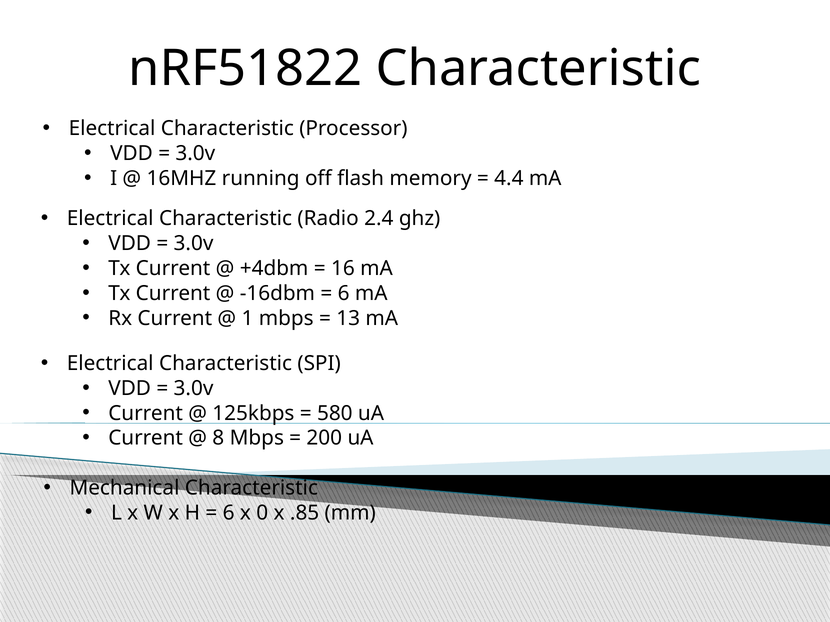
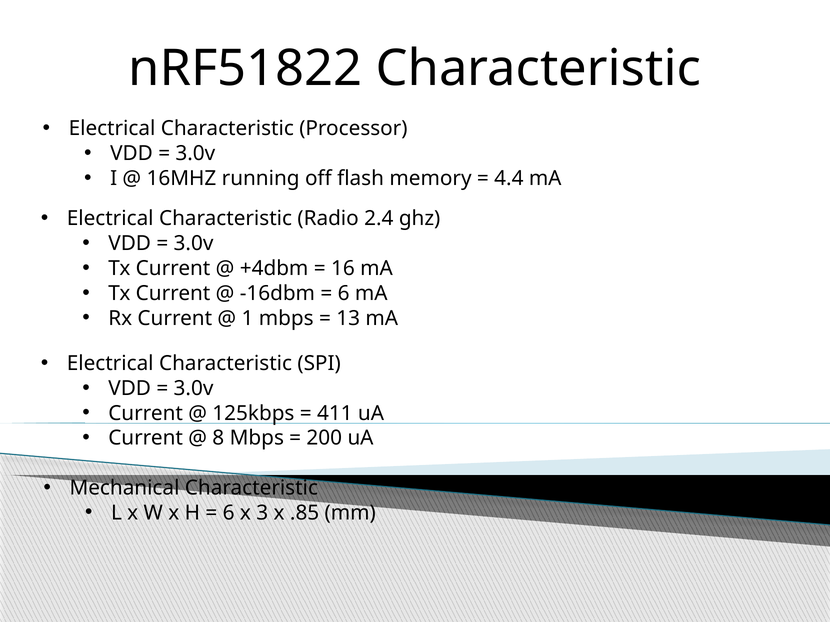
580: 580 -> 411 (335, 414)
0: 0 -> 3 (262, 513)
